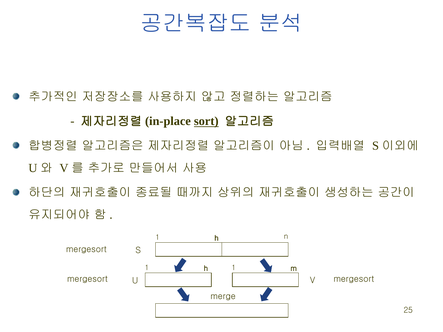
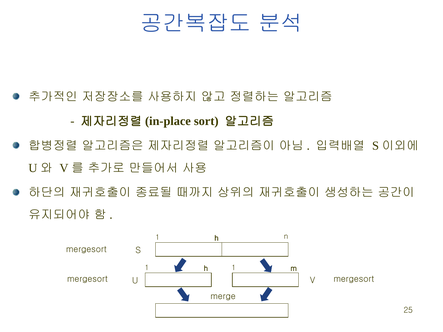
sort underline: present -> none (206, 121)
